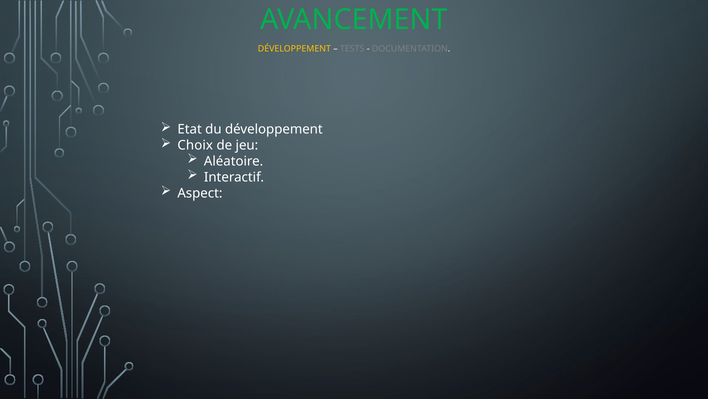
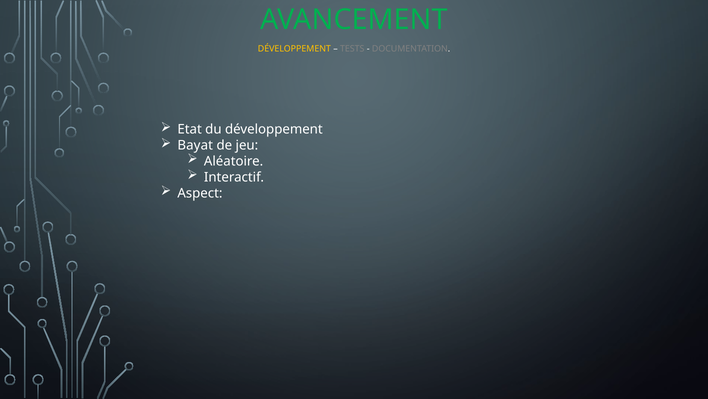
Choix: Choix -> Bayat (195, 145)
